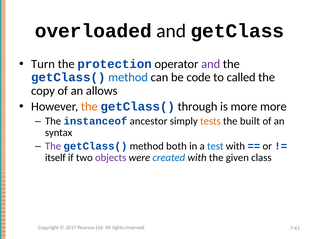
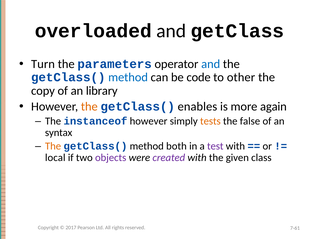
protection: protection -> parameters (115, 64)
and colour: purple -> blue (211, 64)
called: called -> other (241, 77)
allows: allows -> library (102, 91)
through: through -> enables (197, 107)
more more: more -> again (273, 107)
instanceof ancestor: ancestor -> however (149, 121)
built: built -> false (250, 121)
The colour: purple -> orange (53, 146)
test colour: blue -> purple (215, 146)
itself: itself -> local (55, 158)
created colour: blue -> purple (169, 158)
